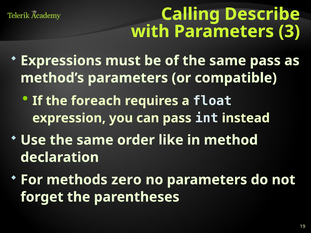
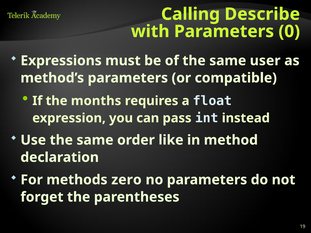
3: 3 -> 0 (289, 31)
same pass: pass -> user (265, 61)
foreach: foreach -> months (96, 101)
